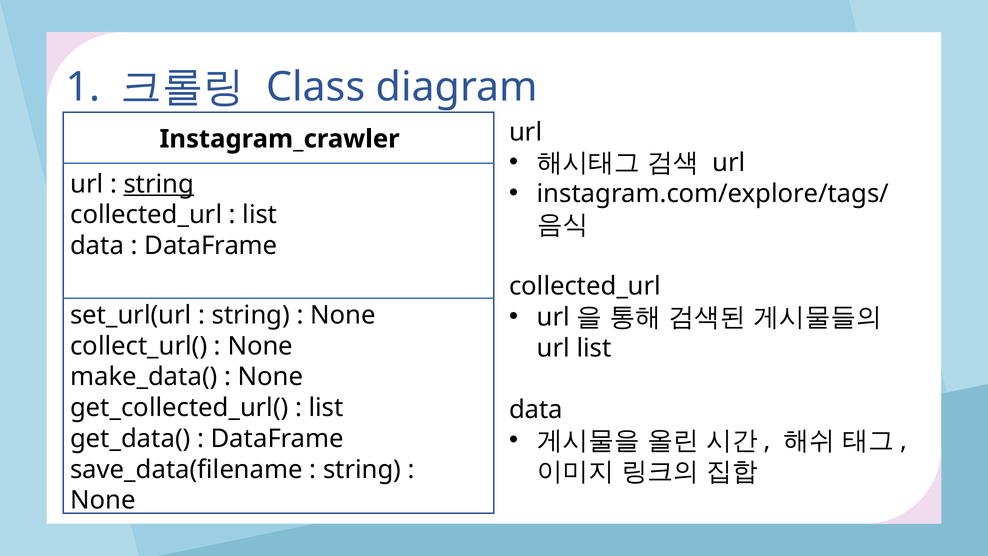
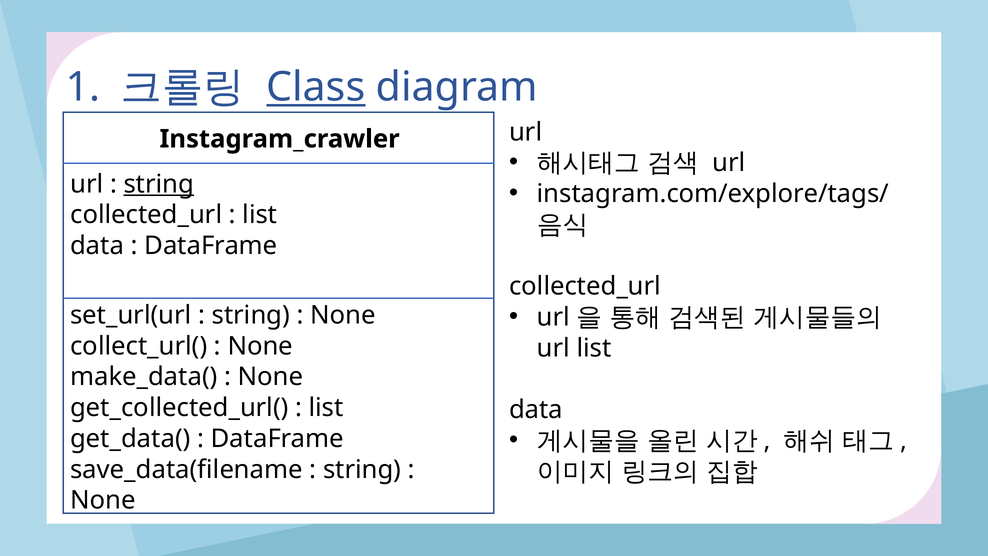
Class underline: none -> present (316, 87)
